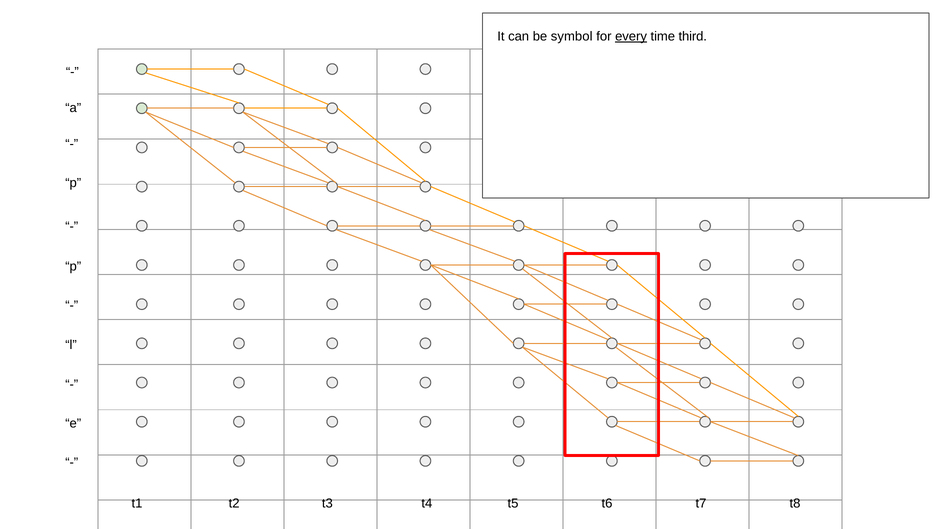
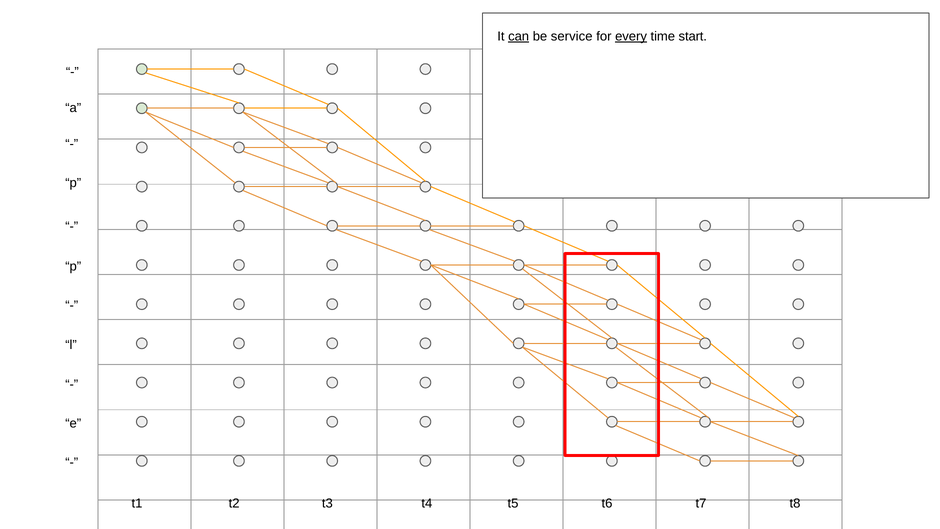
can underline: none -> present (519, 36)
symbol: symbol -> service (572, 36)
third: third -> start (693, 36)
